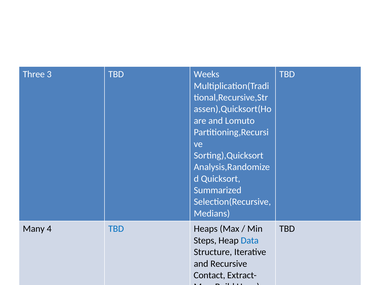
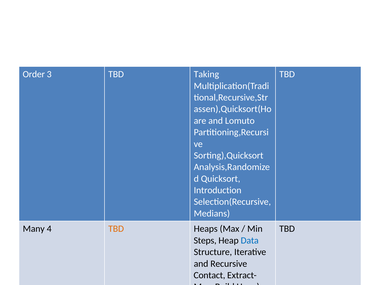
Three: Three -> Order (34, 74)
Weeks: Weeks -> Taking (206, 74)
Summarized: Summarized -> Introduction (218, 190)
TBD colour: blue -> orange (116, 229)
